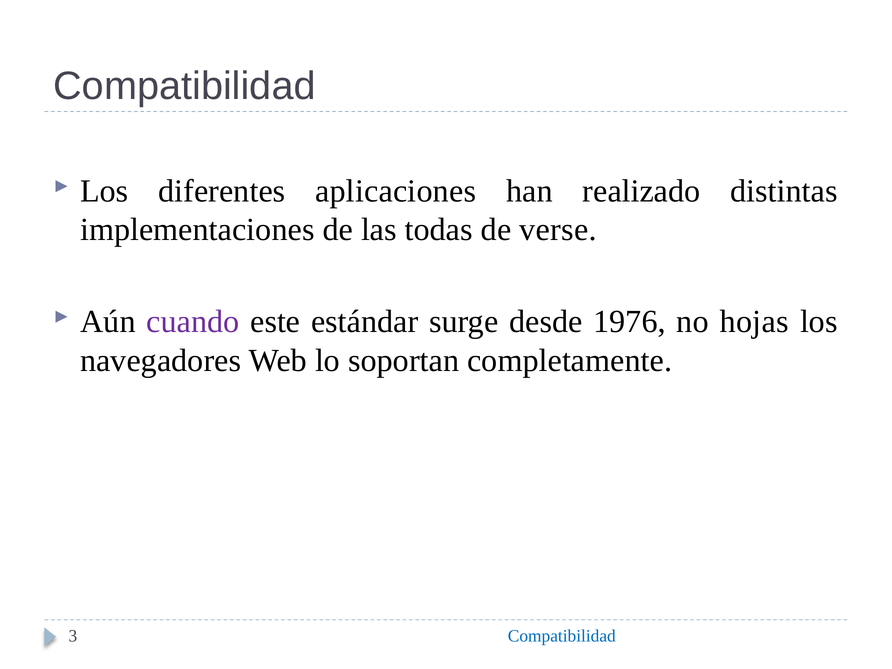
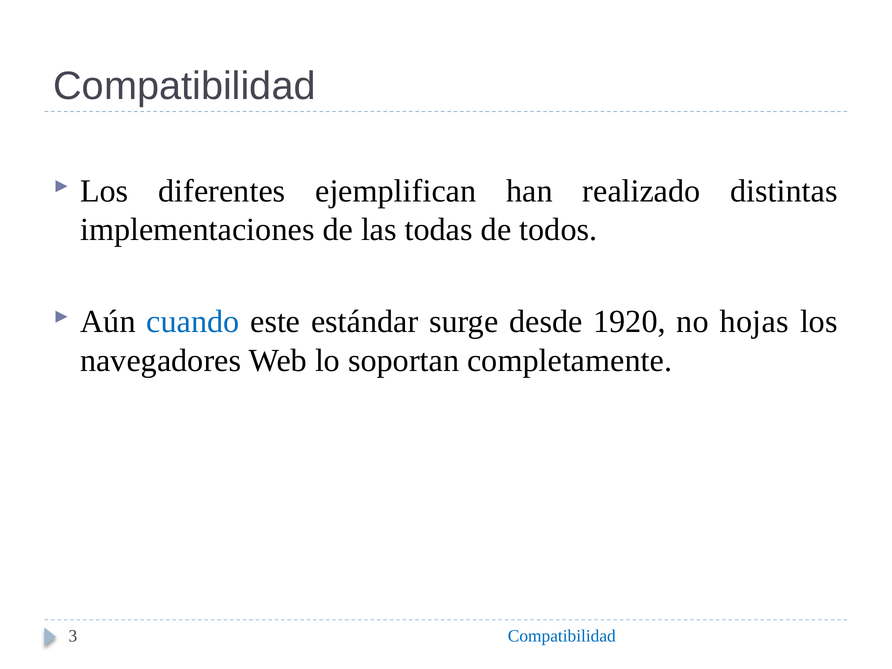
aplicaciones: aplicaciones -> ejemplifican (396, 191)
verse: verse -> todos (558, 230)
cuando colour: purple -> blue (193, 322)
1976: 1976 -> 1920 (630, 322)
